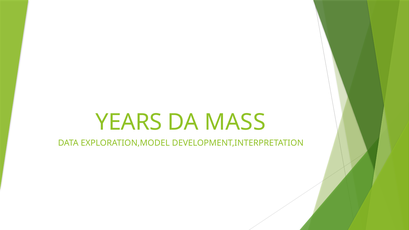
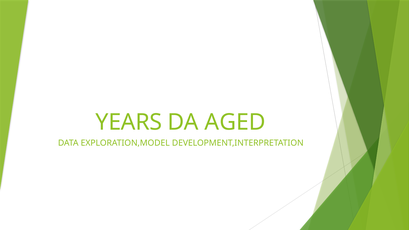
MASS: MASS -> AGED (235, 122)
